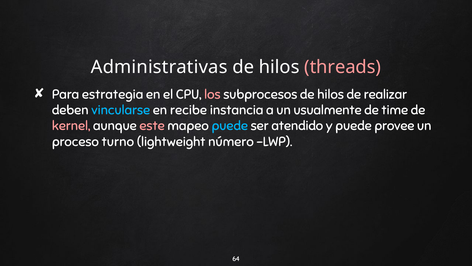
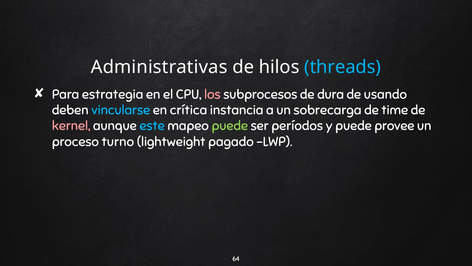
threads colour: pink -> light blue (343, 67)
subprocesos de hilos: hilos -> dura (331, 94)
realizar: realizar -> usando (385, 94)
recibe: recibe -> crítica (189, 110)
usualmente: usualmente -> sobrecarga (327, 110)
este colour: pink -> light blue (152, 126)
puede colour: light blue -> light green (230, 126)
atendido: atendido -> períodos (297, 126)
número: número -> pagado (231, 141)
